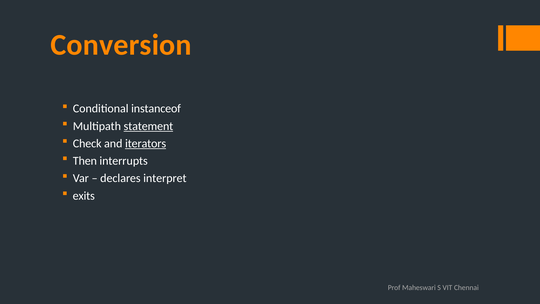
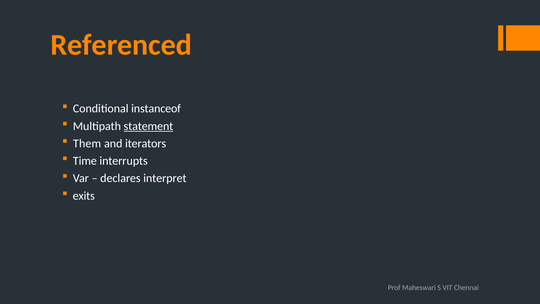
Conversion: Conversion -> Referenced (121, 45)
Check: Check -> Them (87, 143)
iterators underline: present -> none (146, 143)
Then: Then -> Time (85, 161)
